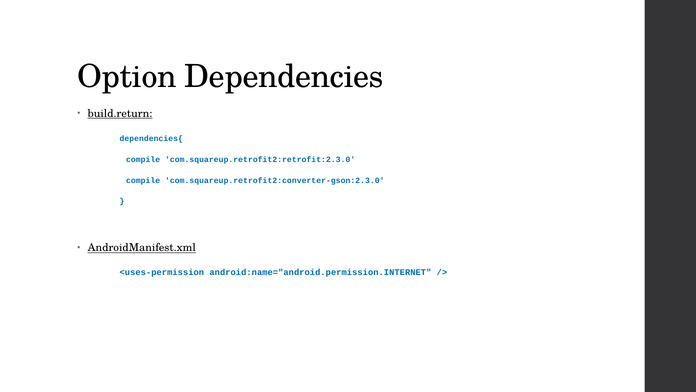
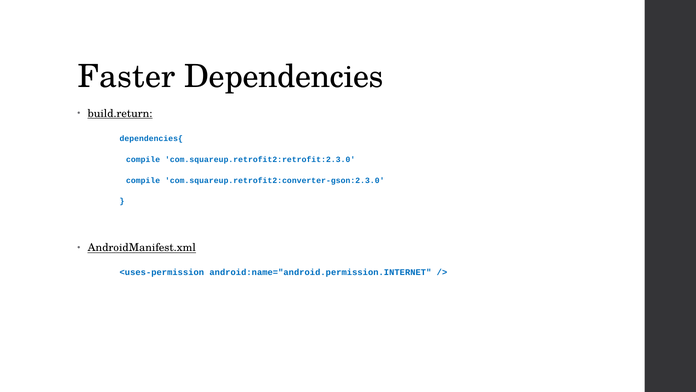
Option: Option -> Faster (127, 77)
